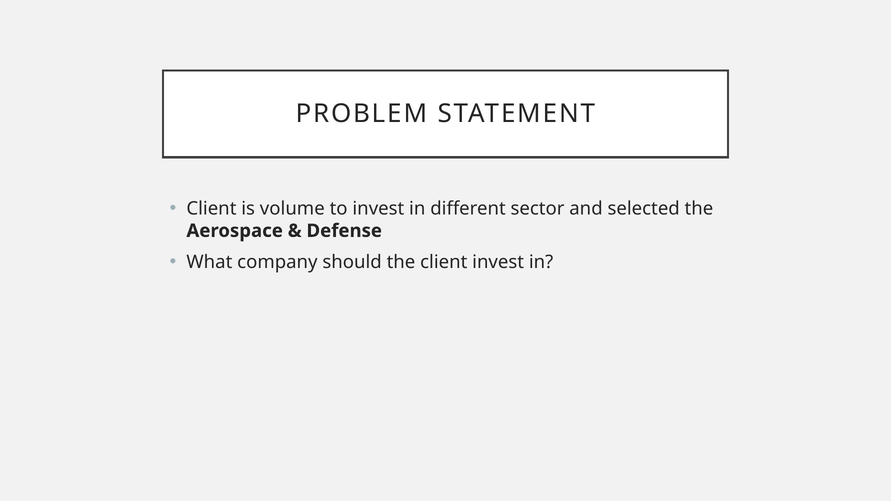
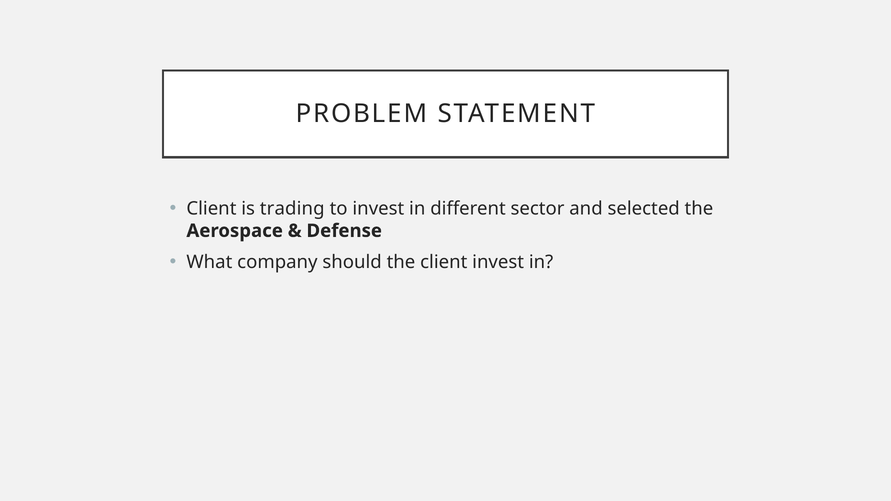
volume: volume -> trading (292, 209)
